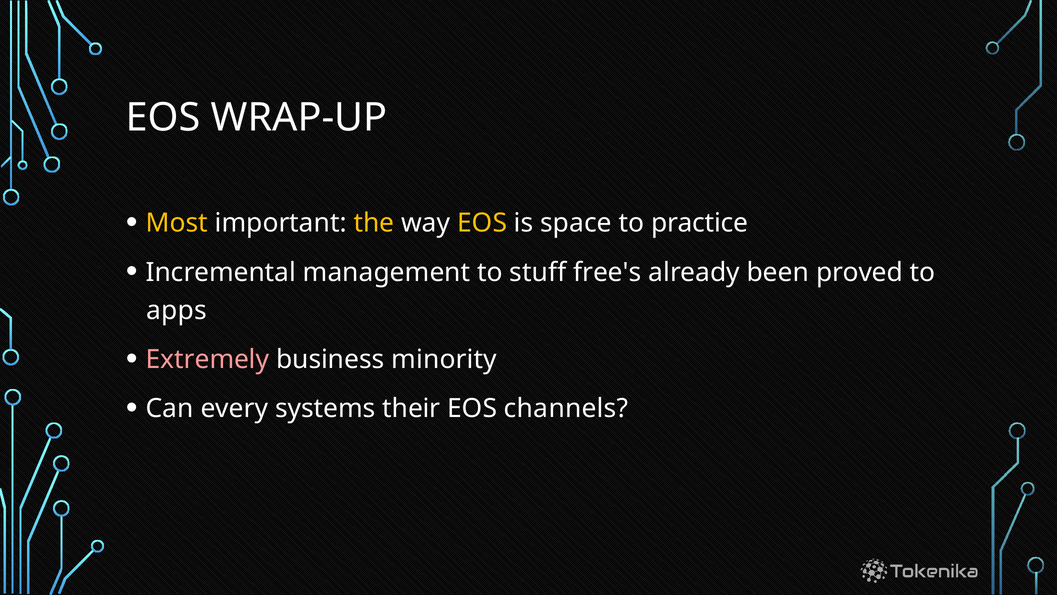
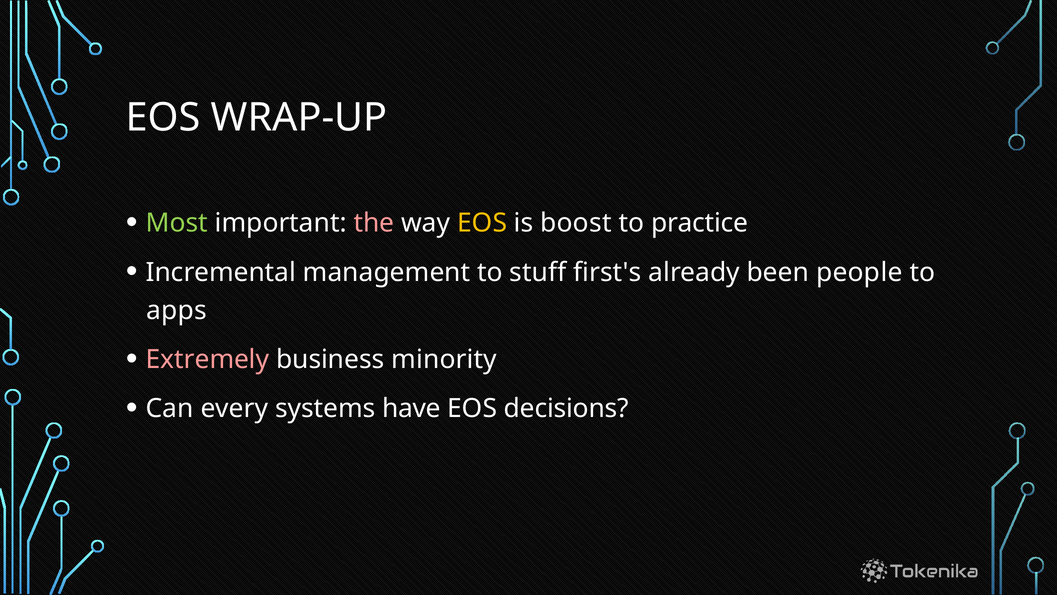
Most colour: yellow -> light green (177, 223)
the colour: yellow -> pink (374, 223)
space: space -> boost (576, 223)
free's: free's -> first's (607, 272)
proved: proved -> people (859, 272)
their: their -> have (411, 408)
channels: channels -> decisions (566, 408)
